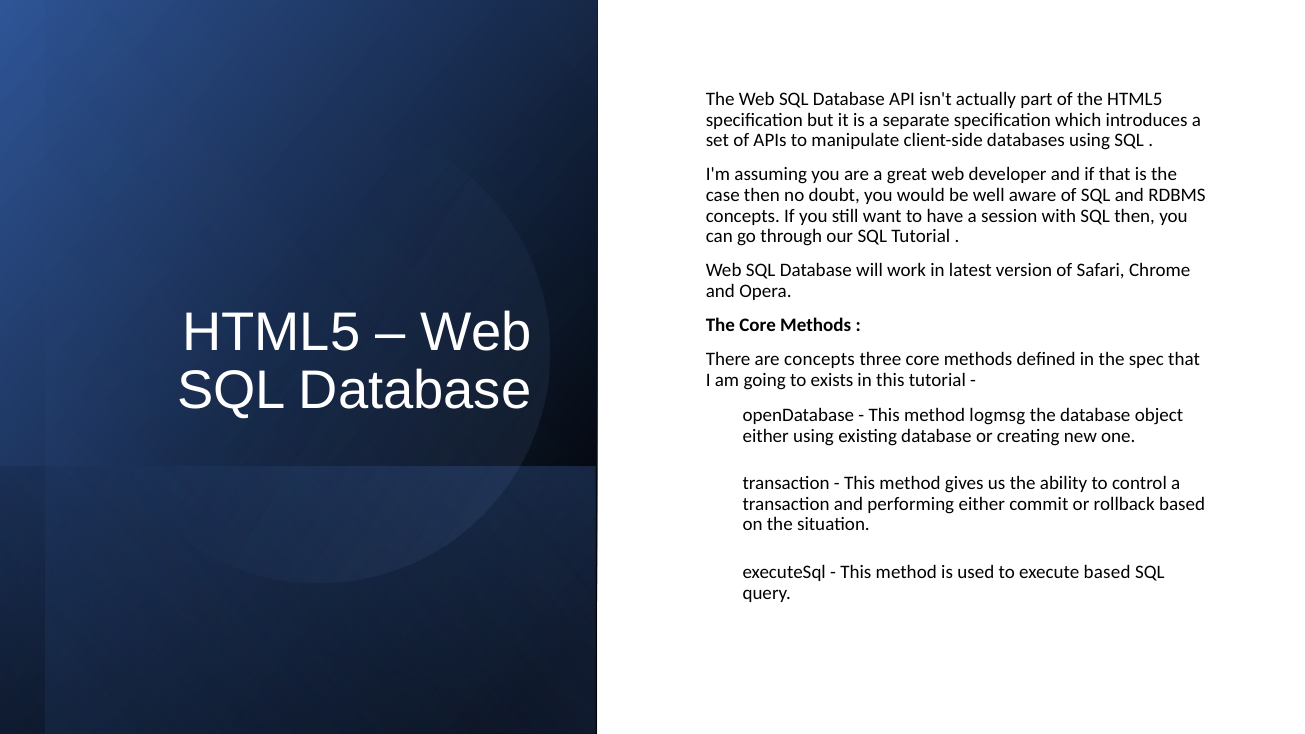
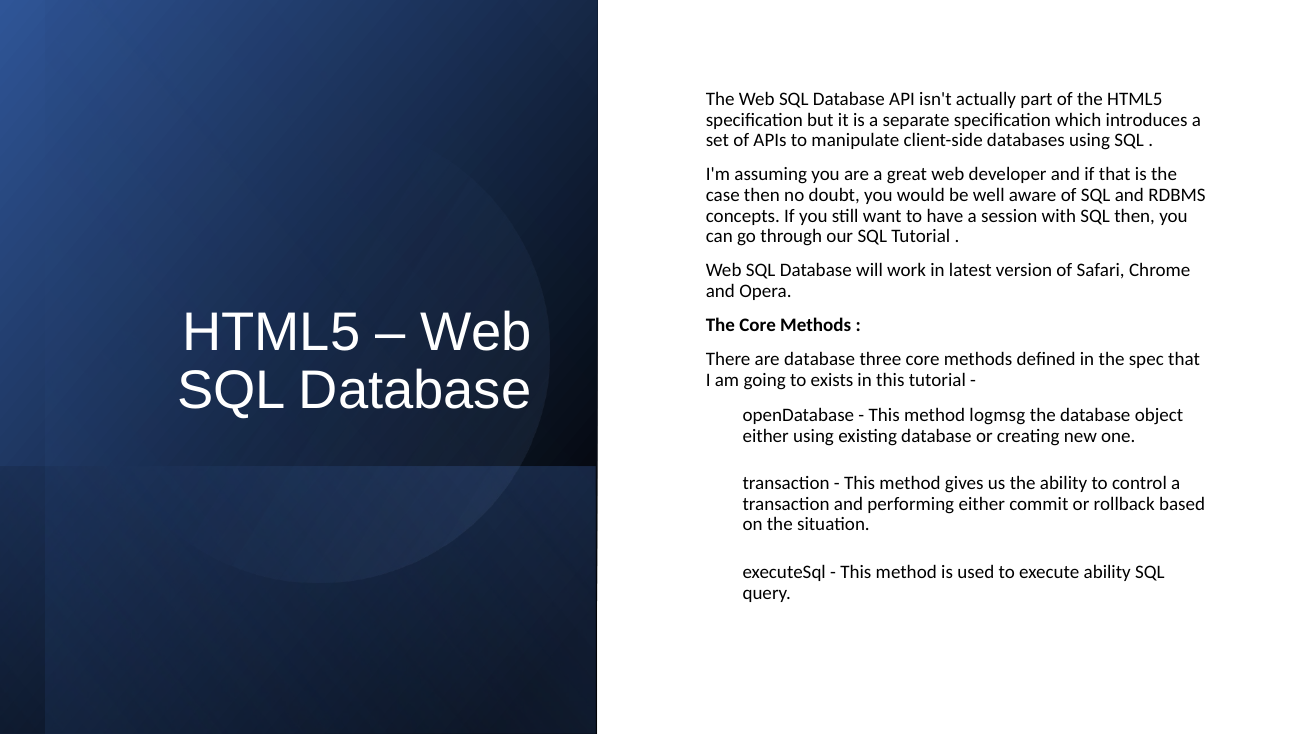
are concepts: concepts -> database (820, 360)
execute based: based -> ability (1107, 572)
